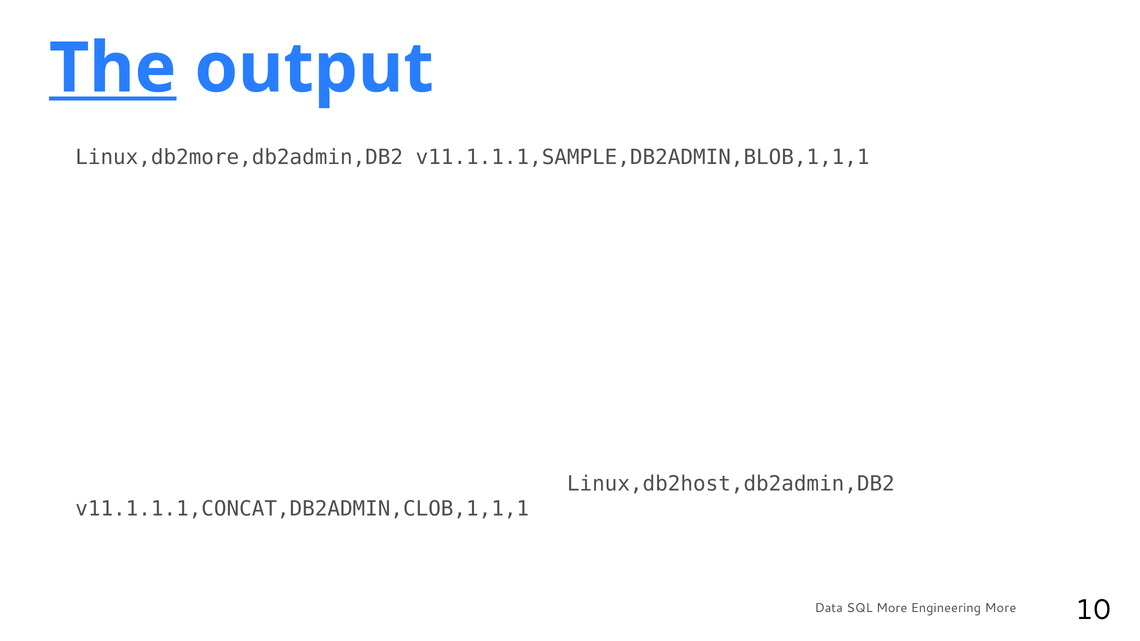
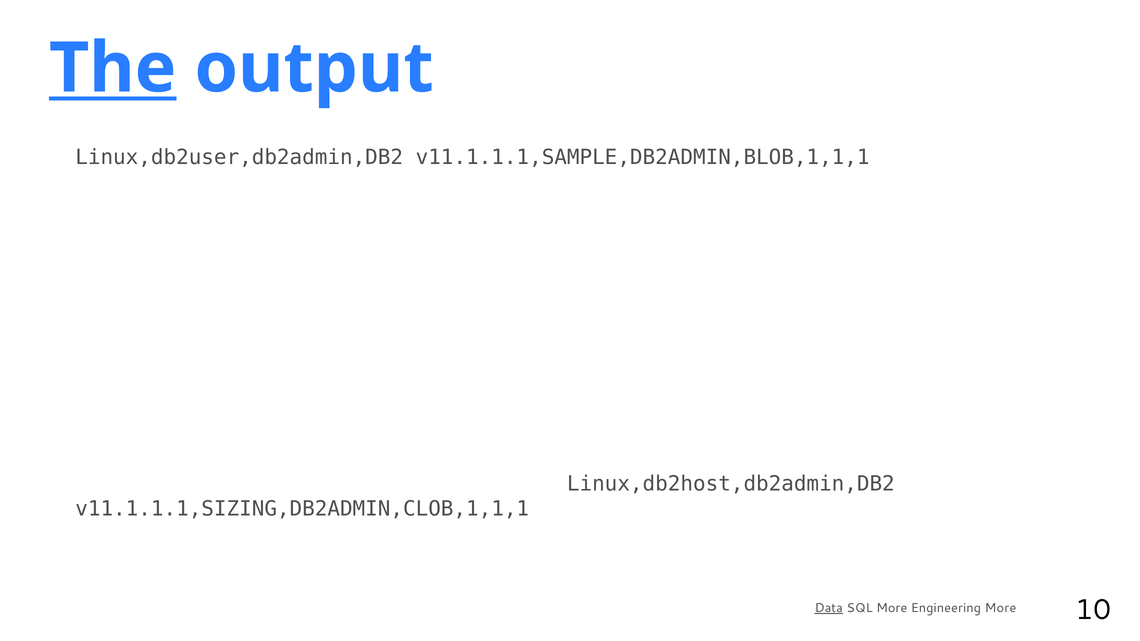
Linux,db2more,db2admin,DB2: Linux,db2more,db2admin,DB2 -> Linux,db2user,db2admin,DB2 (239, 157)
v11.1.1.1,CONCAT,DB2ADMIN,CLOB,1,1,1: v11.1.1.1,CONCAT,DB2ADMIN,CLOB,1,1,1 -> v11.1.1.1,SIZING,DB2ADMIN,CLOB,1,1,1 (302, 509)
Data underline: none -> present (829, 608)
